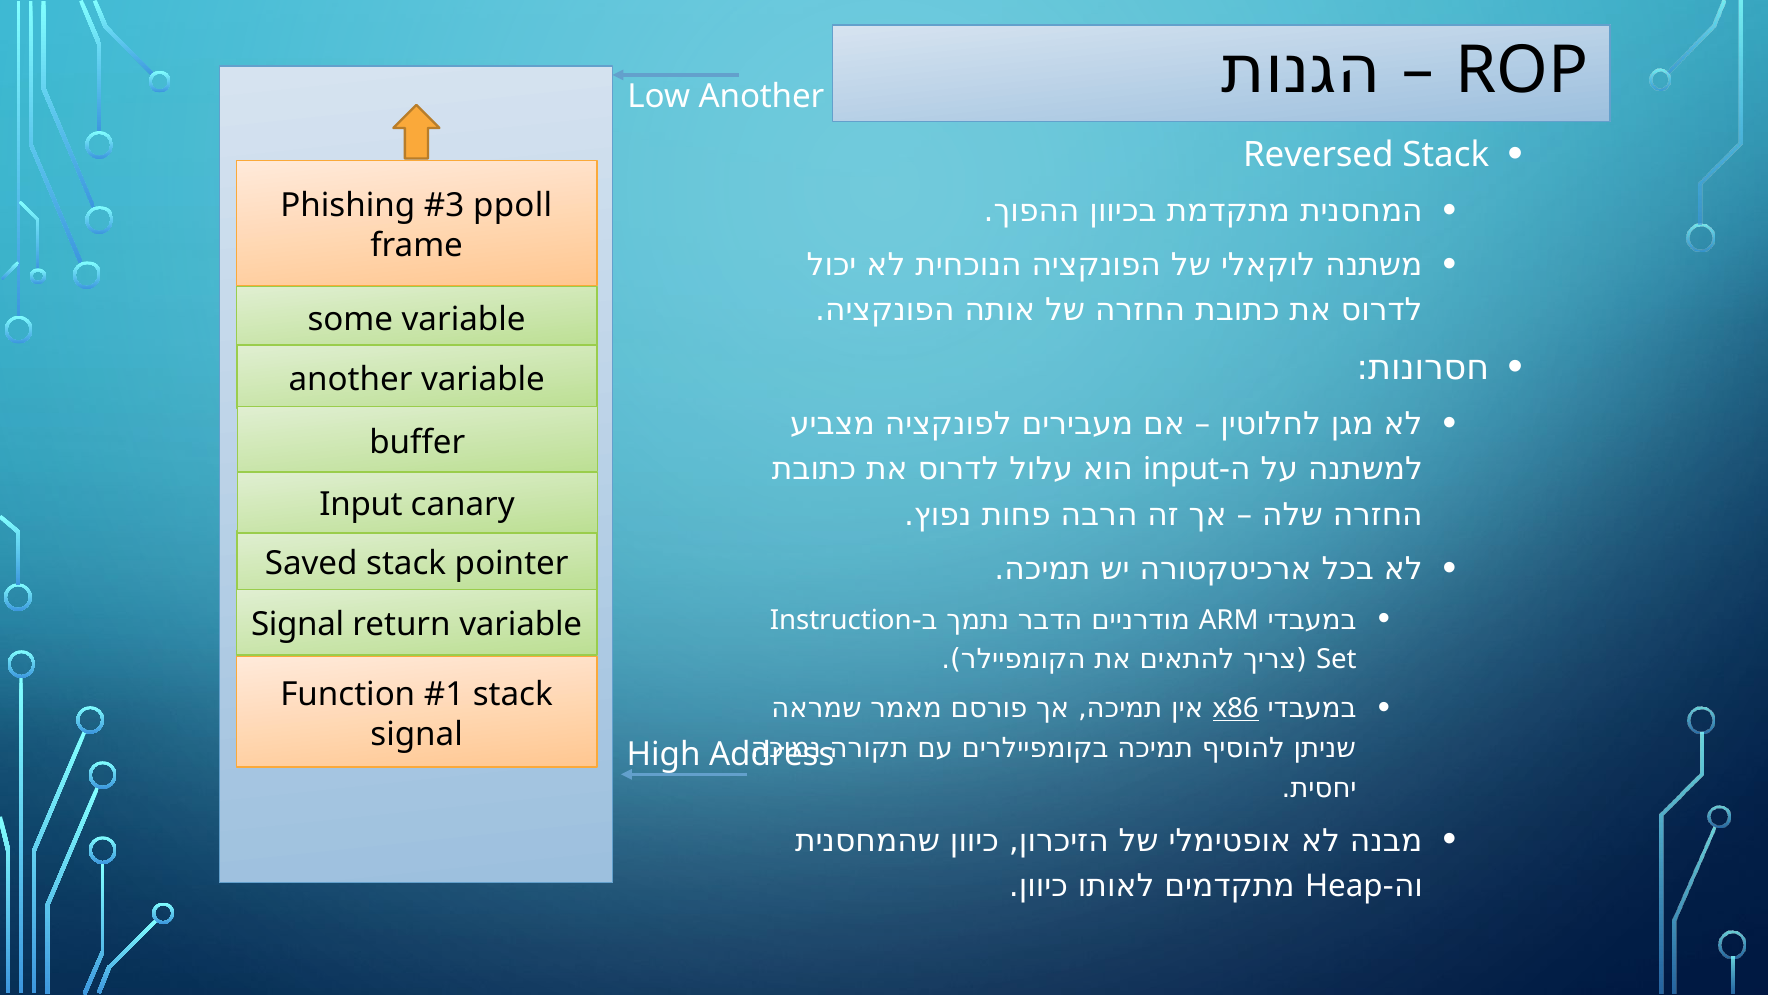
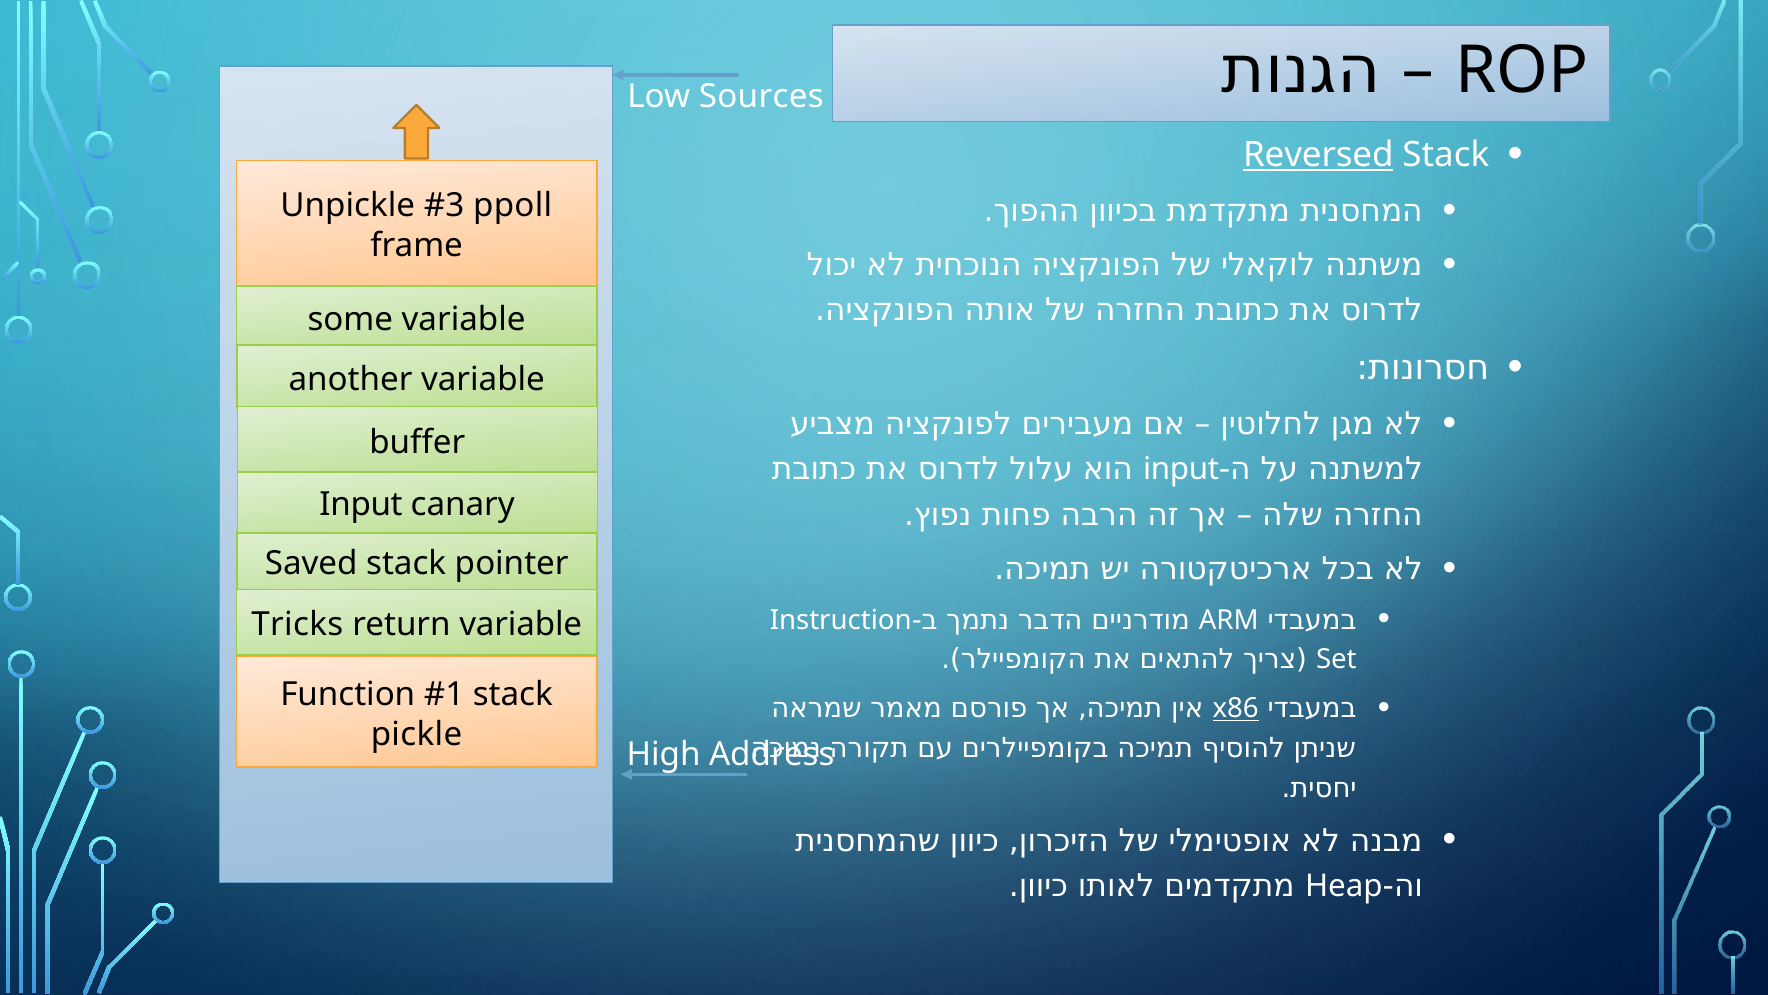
Low Another: Another -> Sources (761, 96)
Reversed underline: none -> present (1318, 155)
Phishing: Phishing -> Unpickle (348, 205)
Signal: Signal -> Tricks (297, 624)
signal: signal -> pickle (416, 734)
